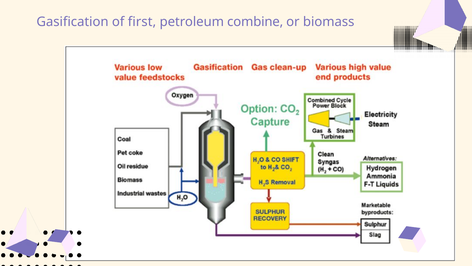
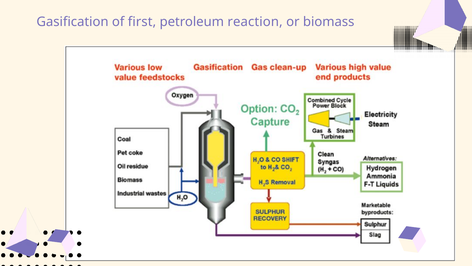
combine: combine -> reaction (255, 22)
